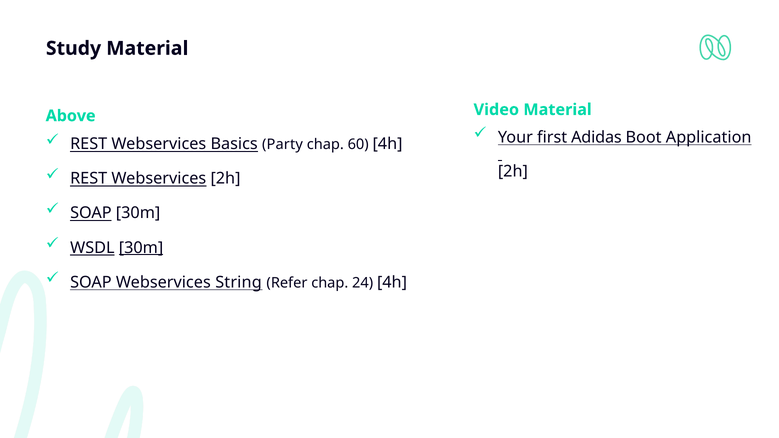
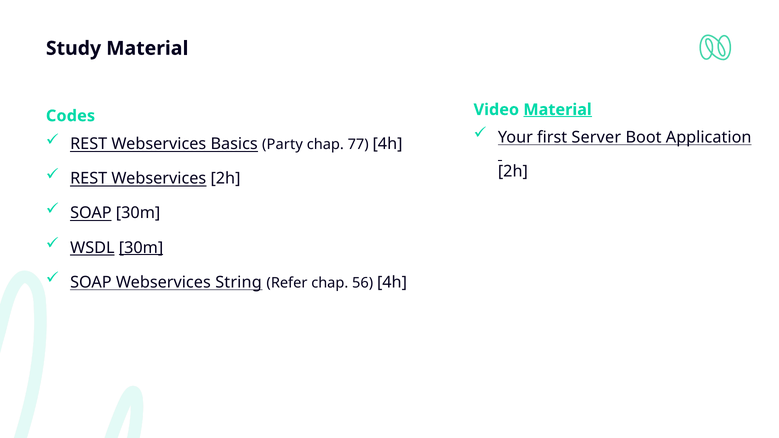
Material underline: none -> present (558, 110)
Above: Above -> Codes (70, 116)
Adidas: Adidas -> Server (596, 137)
60: 60 -> 77 (358, 145)
24: 24 -> 56 (363, 283)
